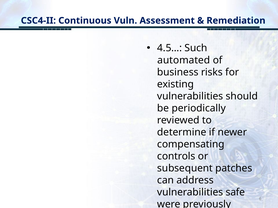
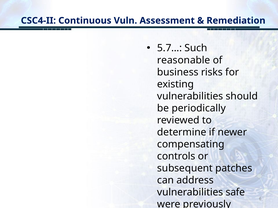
4.5…: 4.5… -> 5.7… (170, 48)
automated: automated -> reasonable (184, 60)
